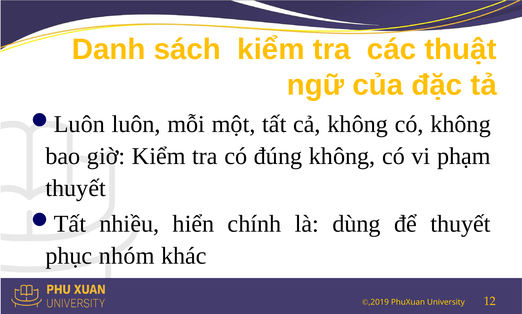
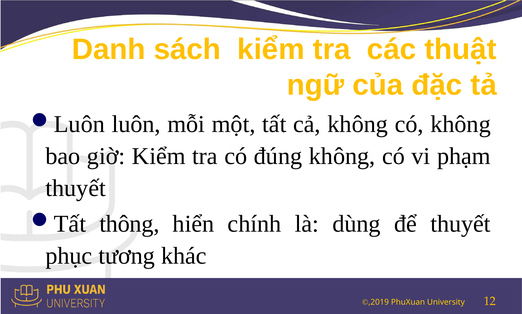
nhiều: nhiều -> thông (129, 224)
nhóm: nhóm -> tương (127, 256)
